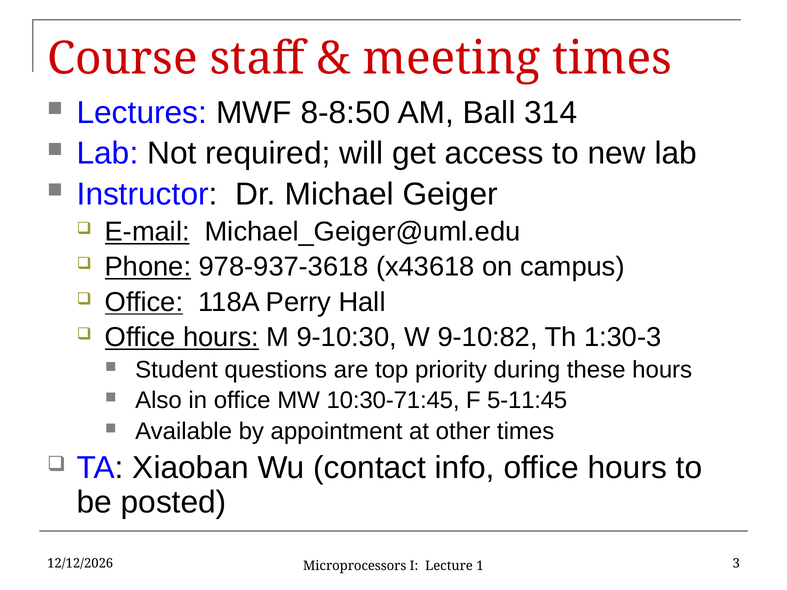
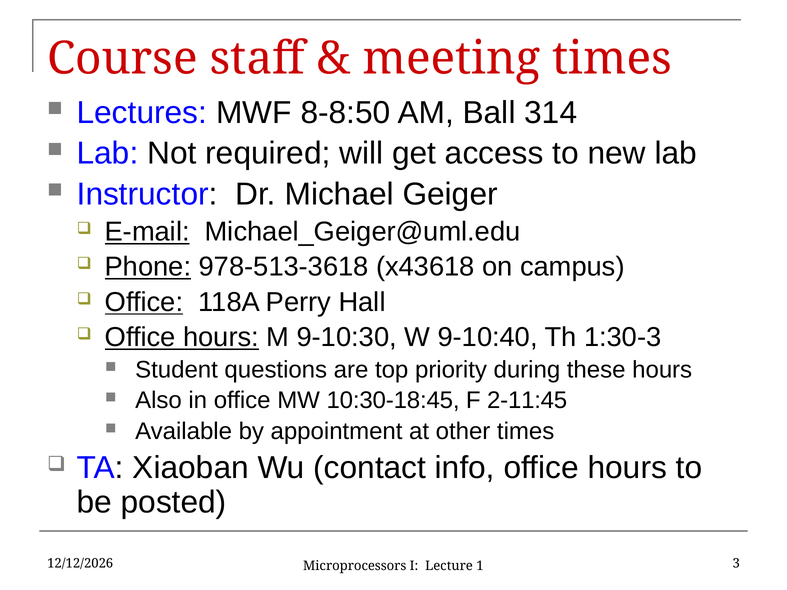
978-937-3618: 978-937-3618 -> 978-513-3618 (284, 267)
9-10:82: 9-10:82 -> 9-10:40 (488, 337)
10:30-71:45: 10:30-71:45 -> 10:30-18:45 (393, 401)
5-11:45: 5-11:45 -> 2-11:45 (527, 401)
